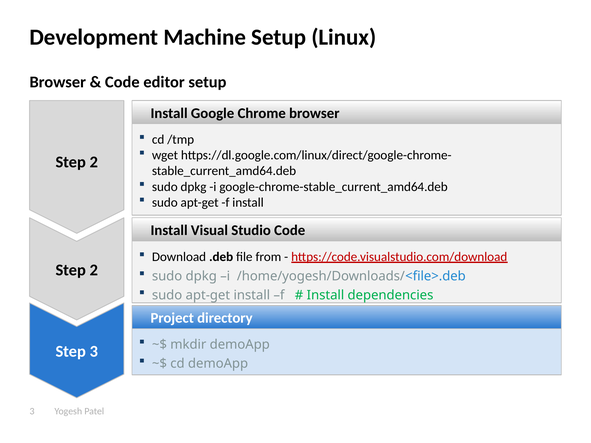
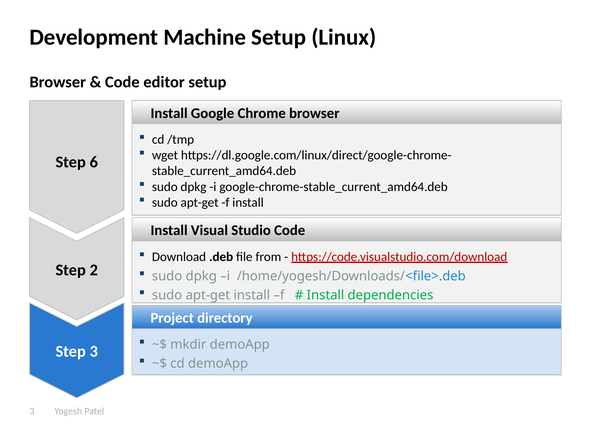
2: 2 -> 6 (94, 162)
